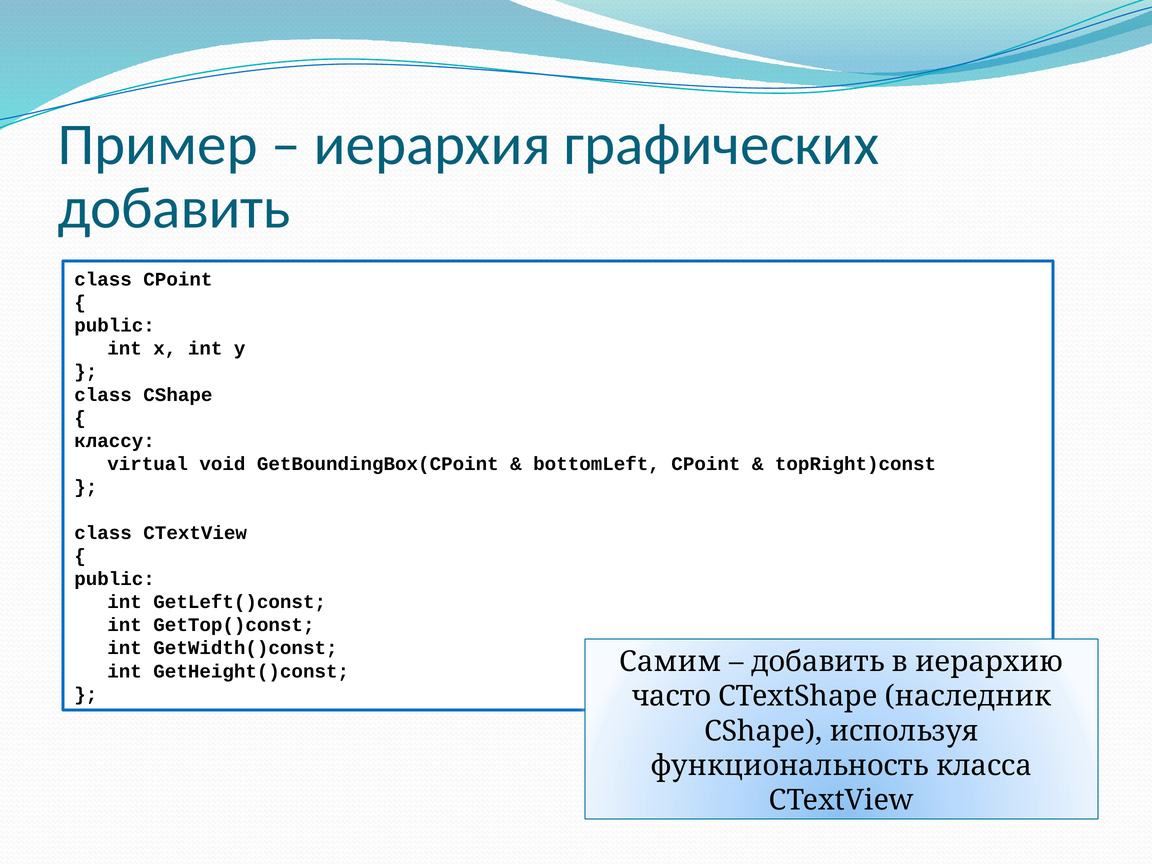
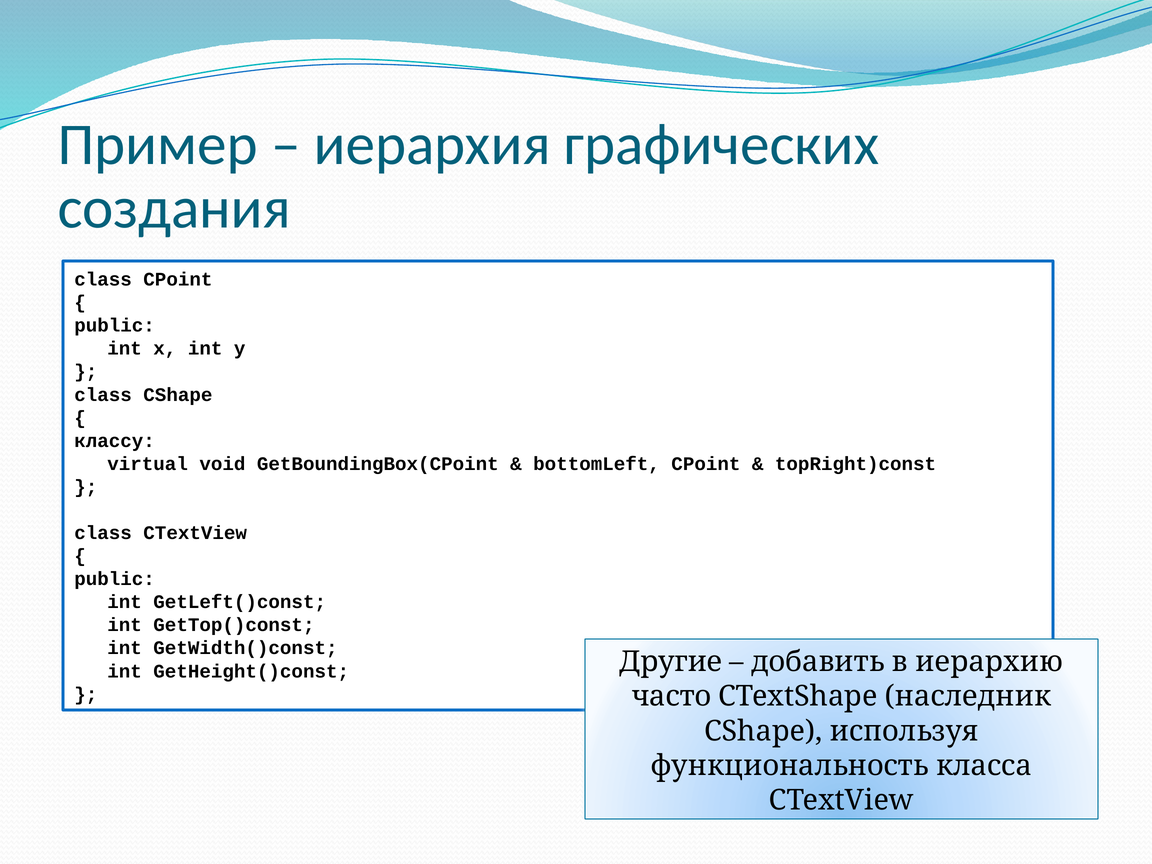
добавить: добавить -> создания (174, 208)
Самим: Самим -> Другие (671, 662)
